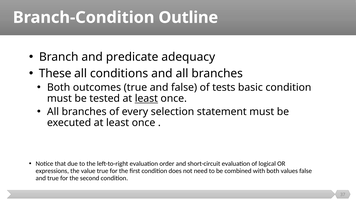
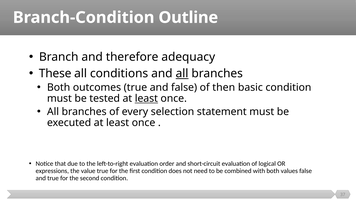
predicate: predicate -> therefore (132, 57)
all underline: none -> present (182, 74)
tests: tests -> then (224, 87)
